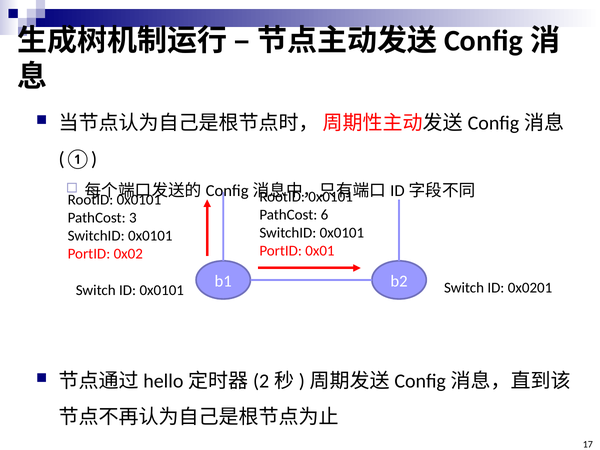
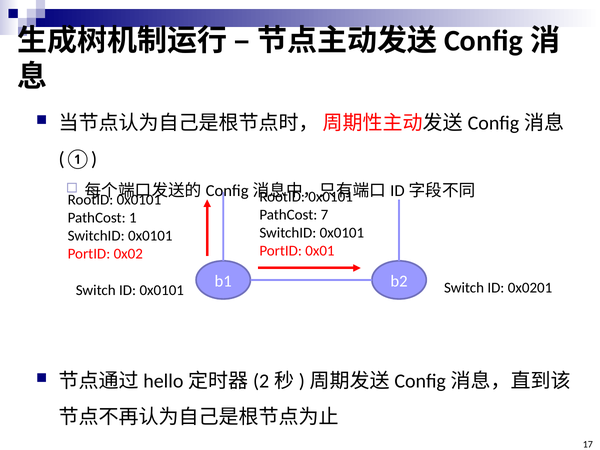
6: 6 -> 7 (325, 215)
3: 3 -> 1 (133, 218)
